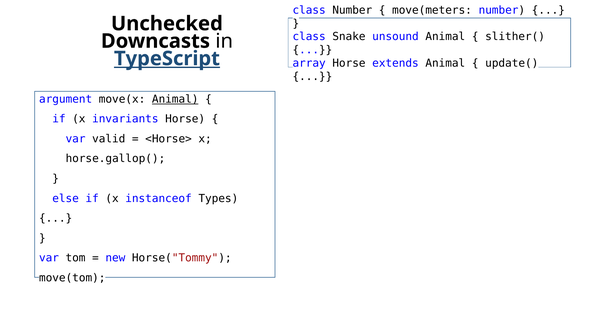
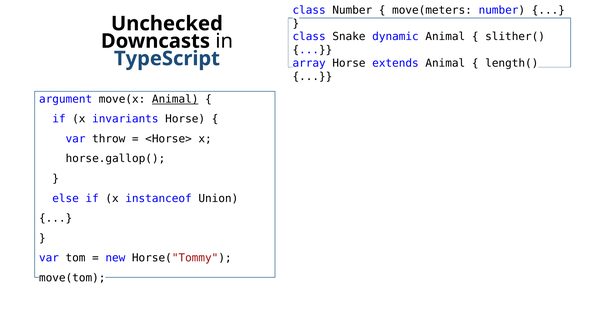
unsound: unsound -> dynamic (395, 37)
TypeScript underline: present -> none (167, 59)
update(: update( -> length( (512, 63)
valid: valid -> throw (109, 139)
Types: Types -> Union (218, 199)
